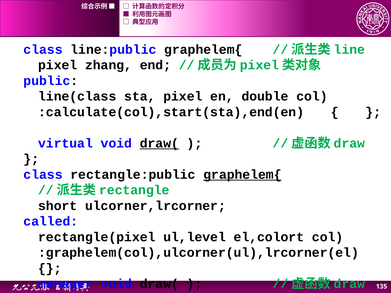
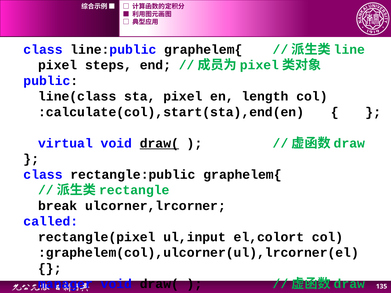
zhang: zhang -> steps (109, 65)
double: double -> length (265, 96)
graphelem{ underline: present -> none (242, 175)
short: short -> break (58, 206)
ul,level: ul,level -> ul,input (195, 237)
